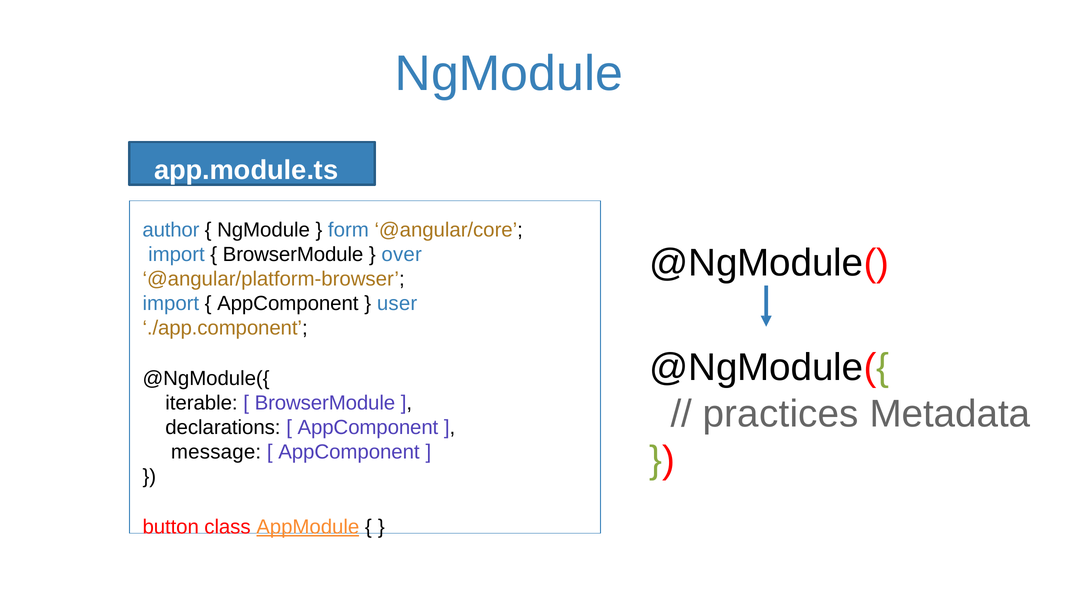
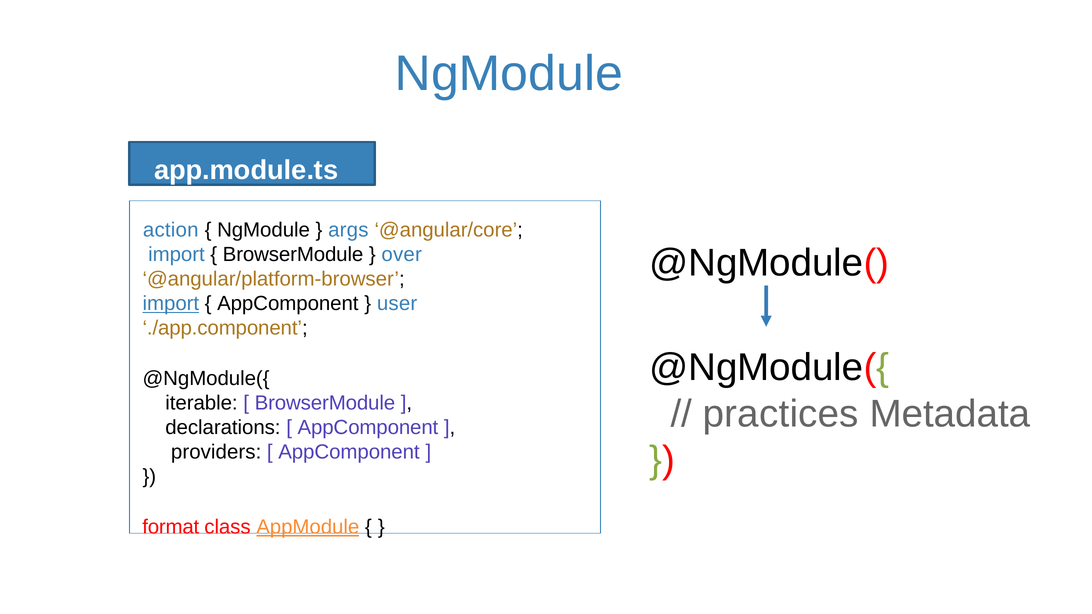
author: author -> action (171, 230)
form: form -> args (348, 230)
import underline: none -> present (171, 304)
message: message -> providers (216, 452)
button: button -> format (171, 527)
